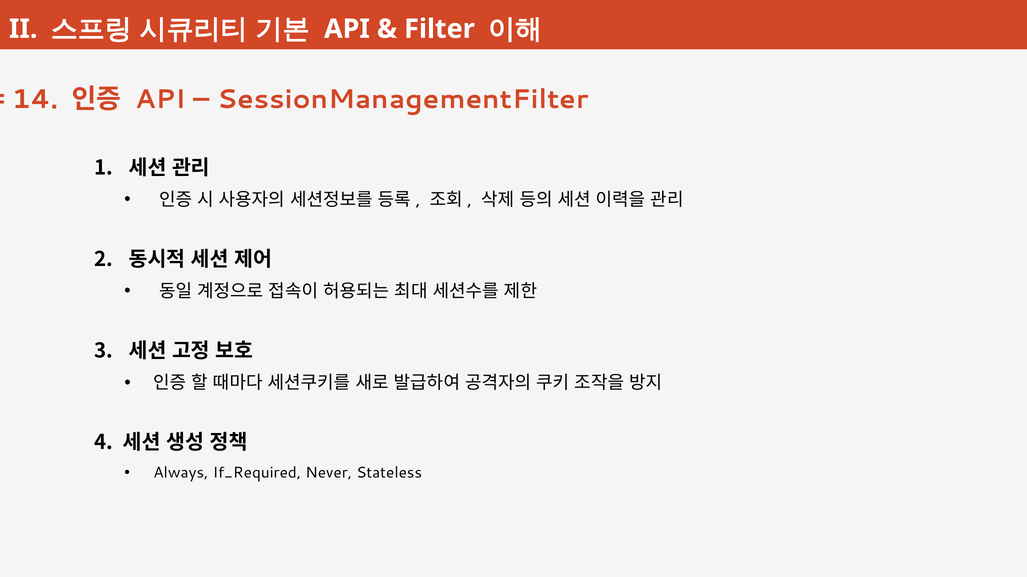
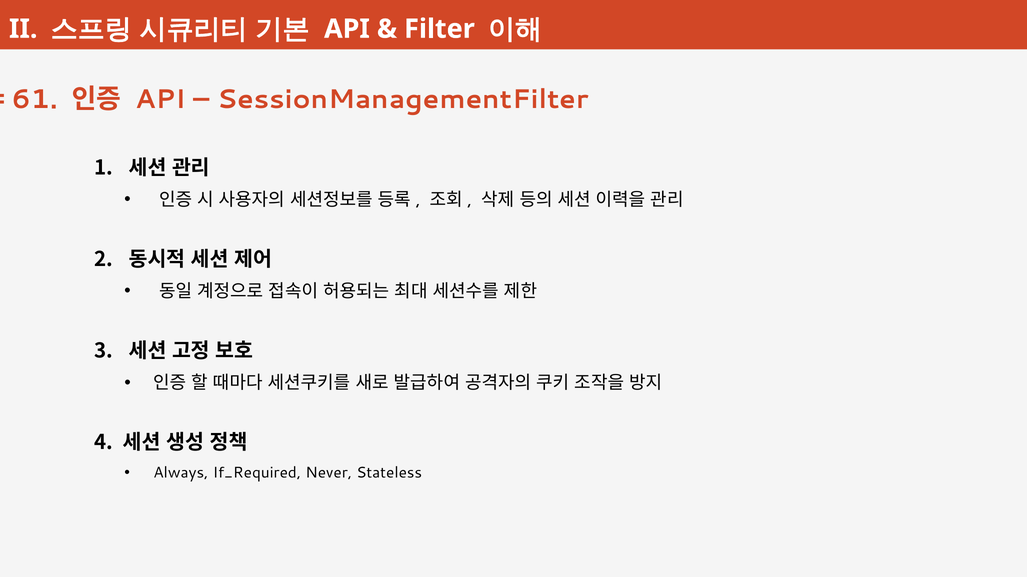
14: 14 -> 61 (35, 100)
